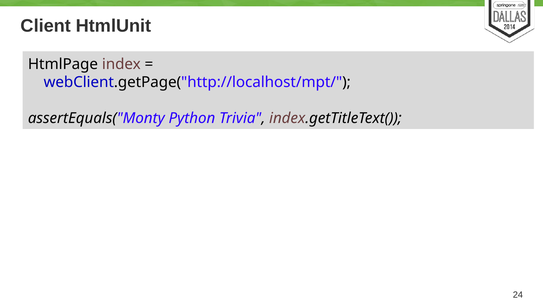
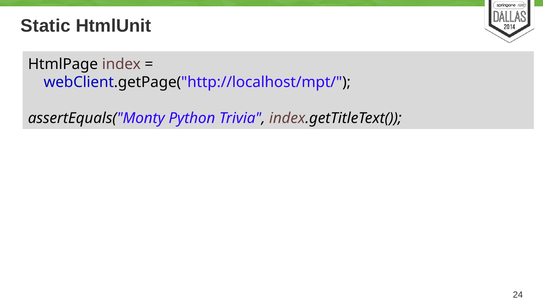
Client: Client -> Static (46, 26)
